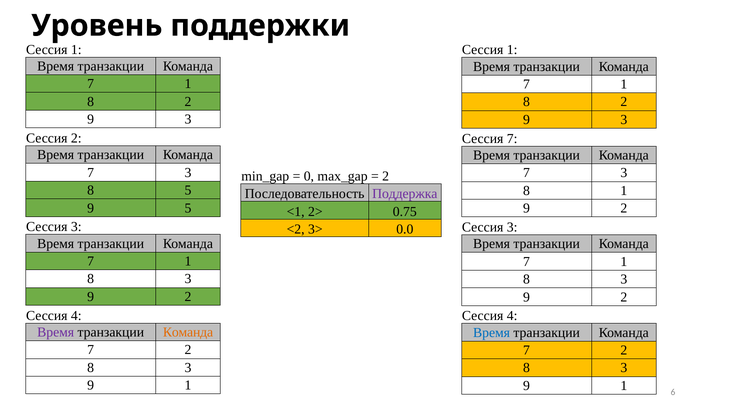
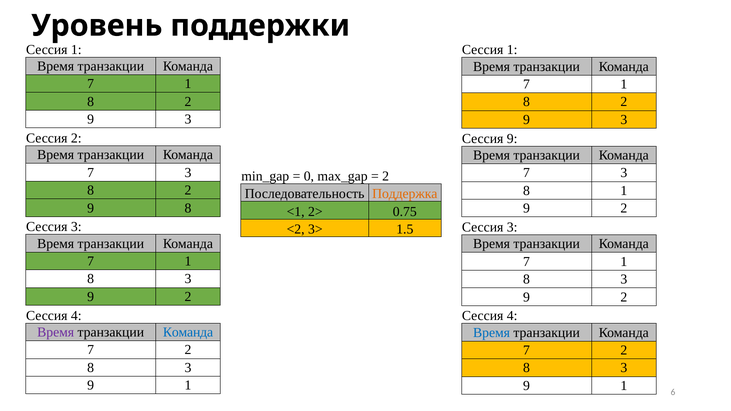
Сессия 7: 7 -> 9 (512, 139)
5: 5 -> 2 (188, 190)
Поддержка colour: purple -> orange (405, 194)
9 5: 5 -> 8 (188, 208)
0.0: 0.0 -> 1.5 (405, 229)
Команда colour: orange -> blue (188, 332)
